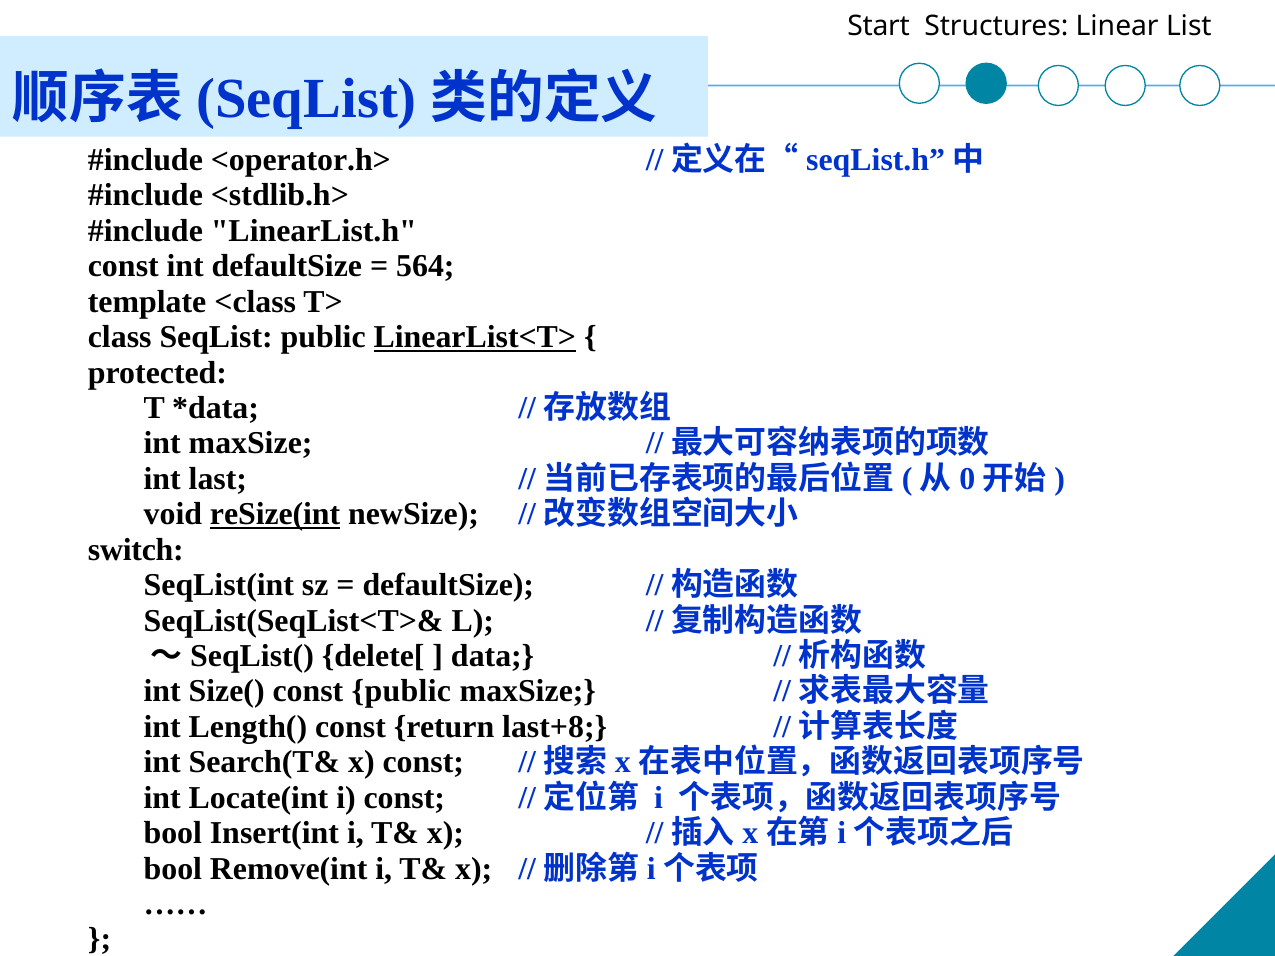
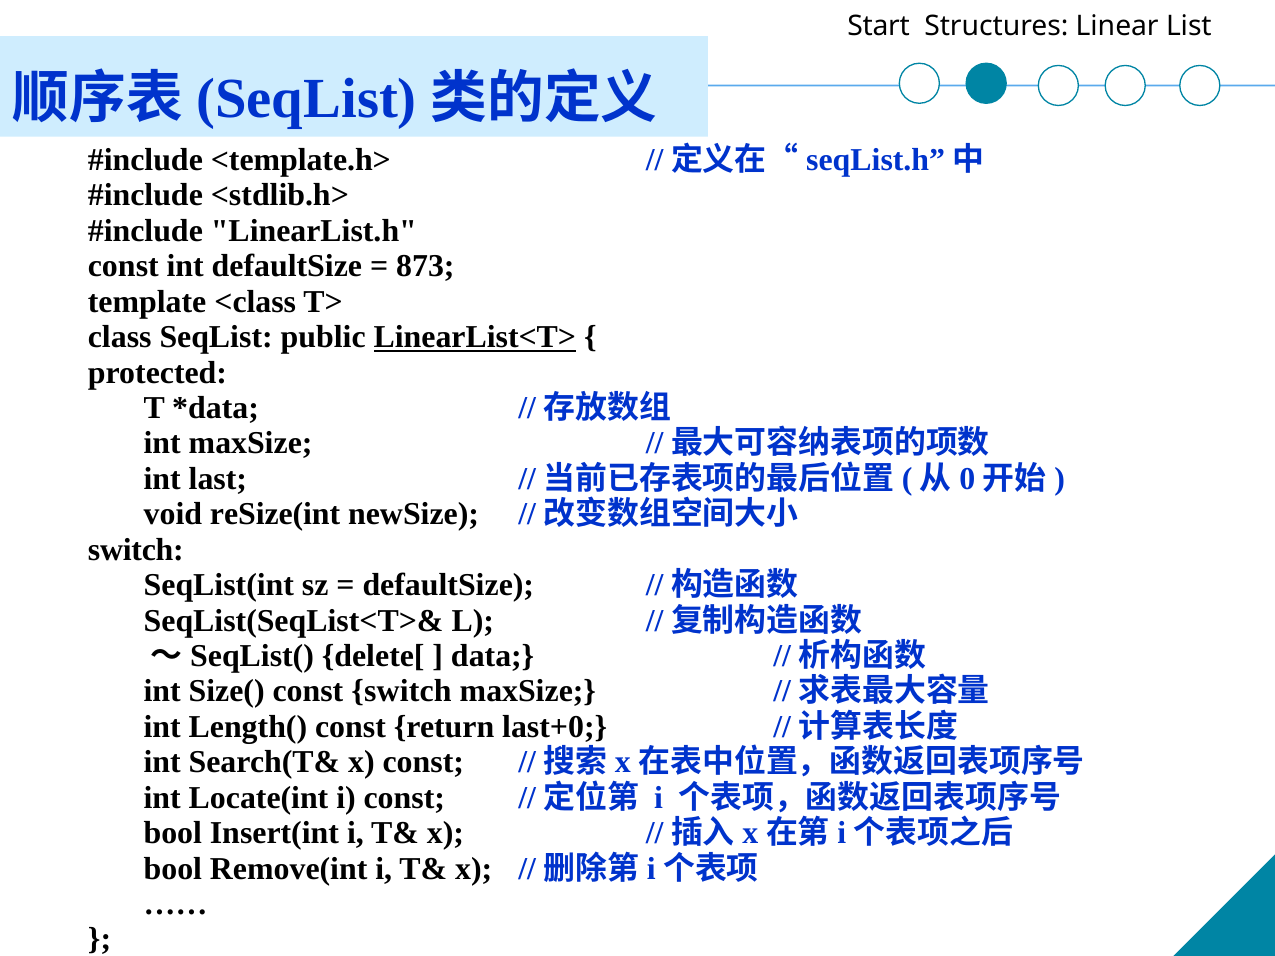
<operator.h>: <operator.h> -> <template.h> (301, 160)
564: 564 -> 873 (425, 266)
reSize(int underline: present -> none (275, 514)
const public: public -> switch (401, 692)
last+8: last+8 -> last+0 (555, 727)
